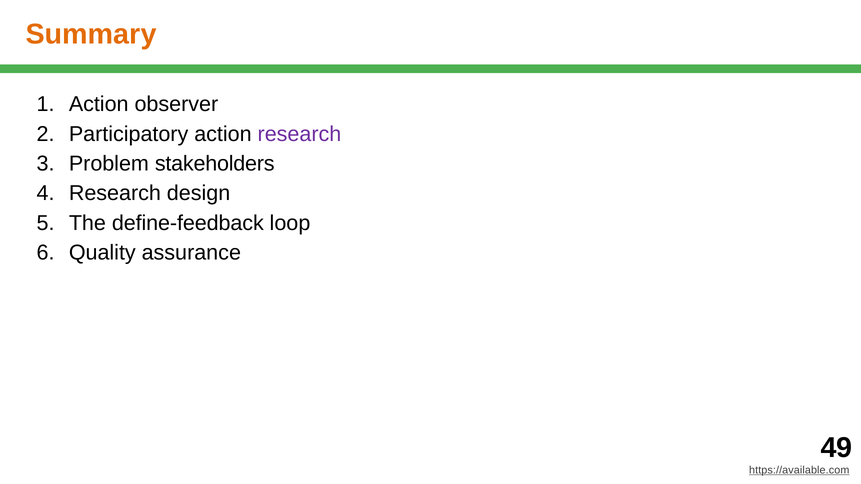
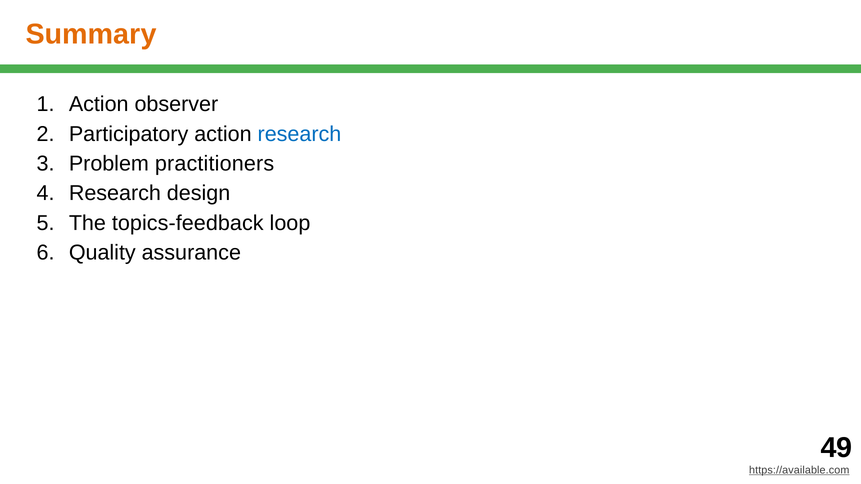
research colour: purple -> blue (299, 134)
stakeholders: stakeholders -> practitioners (215, 164)
define-feedback: define-feedback -> topics-feedback (188, 223)
